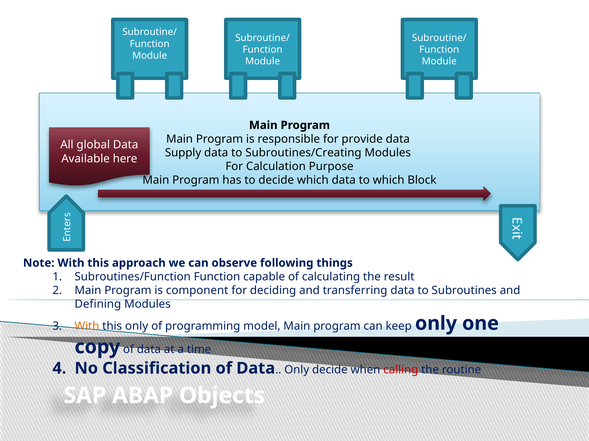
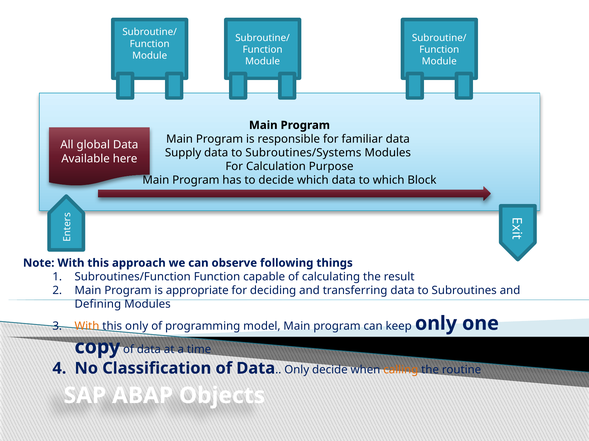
provide: provide -> familiar (362, 139)
Subroutines/Creating: Subroutines/Creating -> Subroutines/Systems (303, 153)
component: component -> appropriate (197, 291)
calling colour: red -> orange (401, 370)
